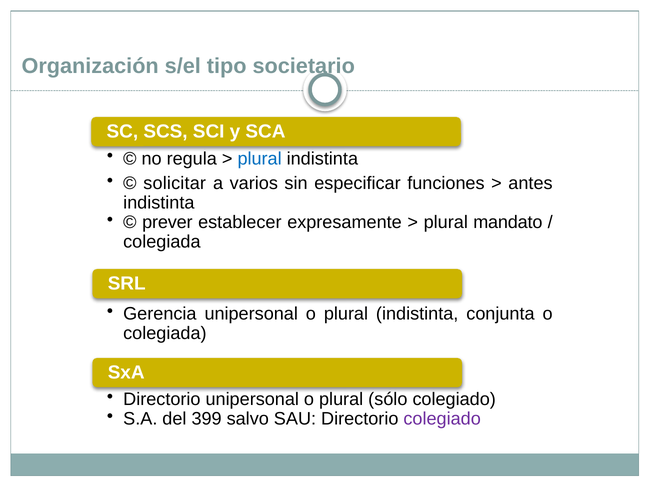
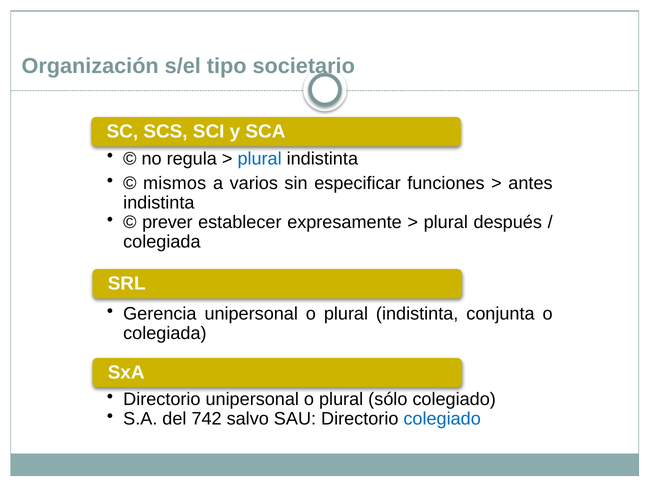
solicitar: solicitar -> mismos (175, 183)
mandato: mandato -> después (508, 222)
399: 399 -> 742 (207, 419)
colegiado colour: purple -> blue (442, 419)
